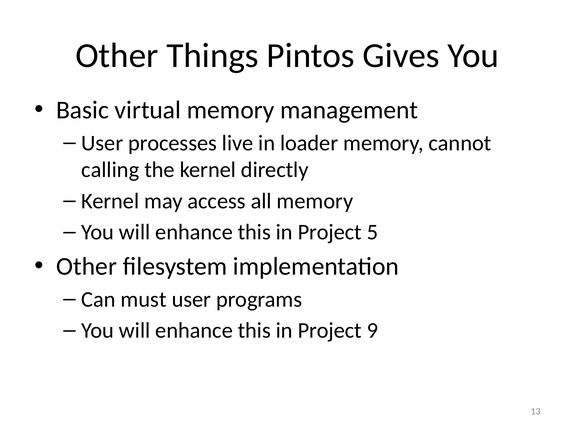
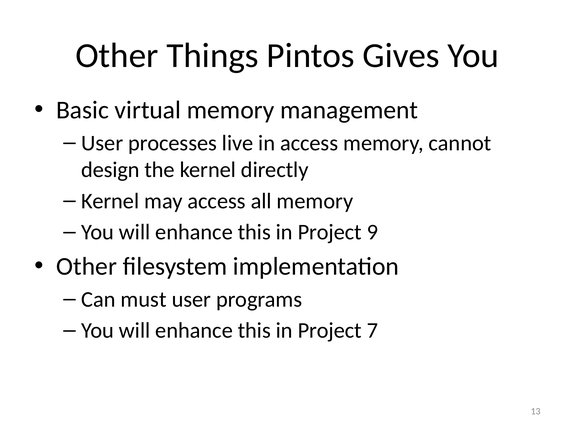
in loader: loader -> access (309, 143)
calling: calling -> design (110, 170)
5: 5 -> 9 (372, 232)
9: 9 -> 7 (372, 331)
